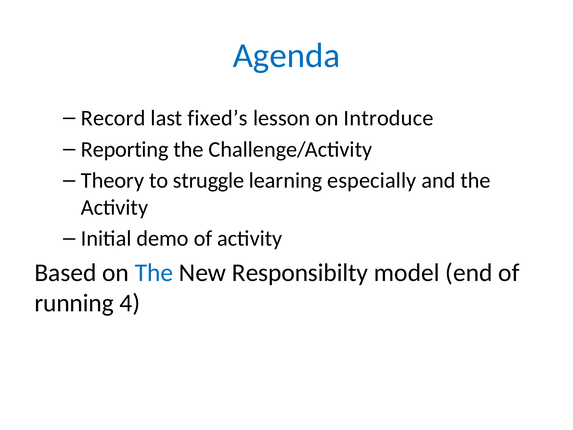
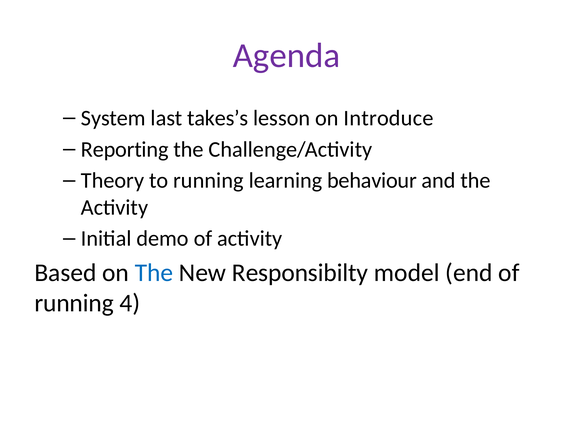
Agenda colour: blue -> purple (286, 55)
Record: Record -> System (113, 118)
fixed’s: fixed’s -> takes’s (218, 118)
to struggle: struggle -> running (208, 181)
especially: especially -> behaviour (372, 181)
